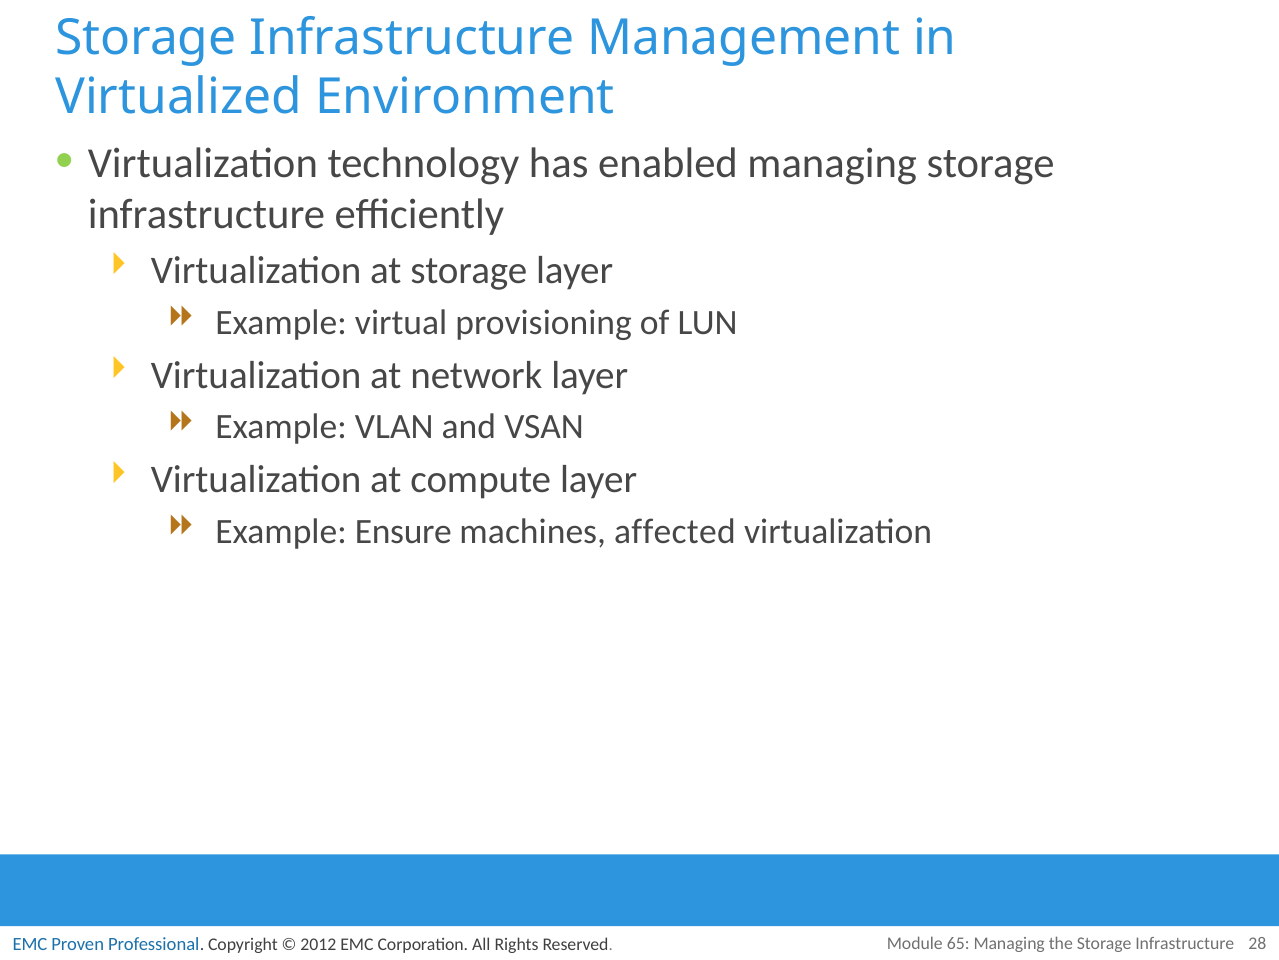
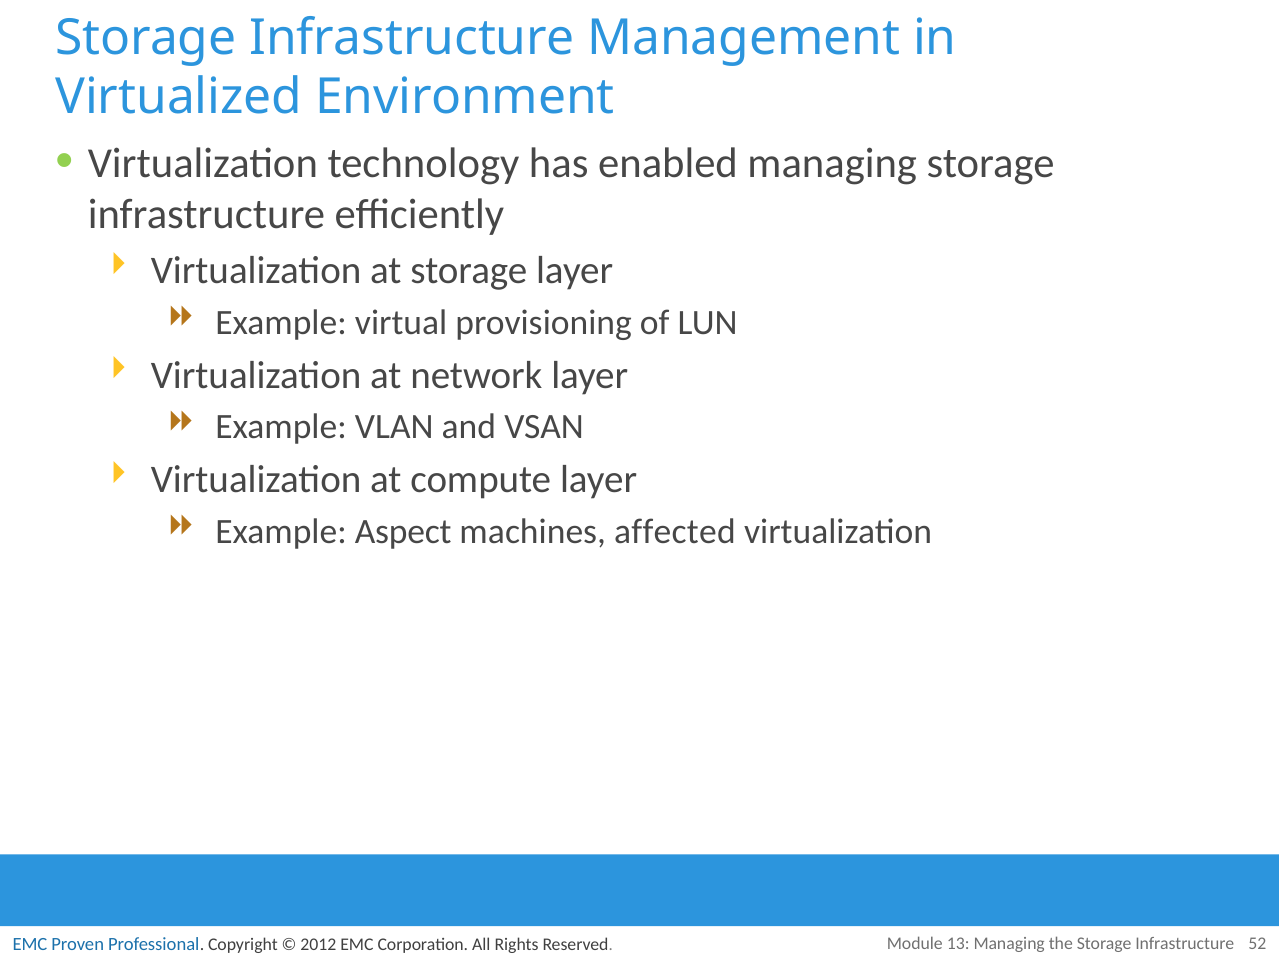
Ensure: Ensure -> Aspect (403, 531)
65: 65 -> 13 (958, 943)
28: 28 -> 52 (1257, 943)
